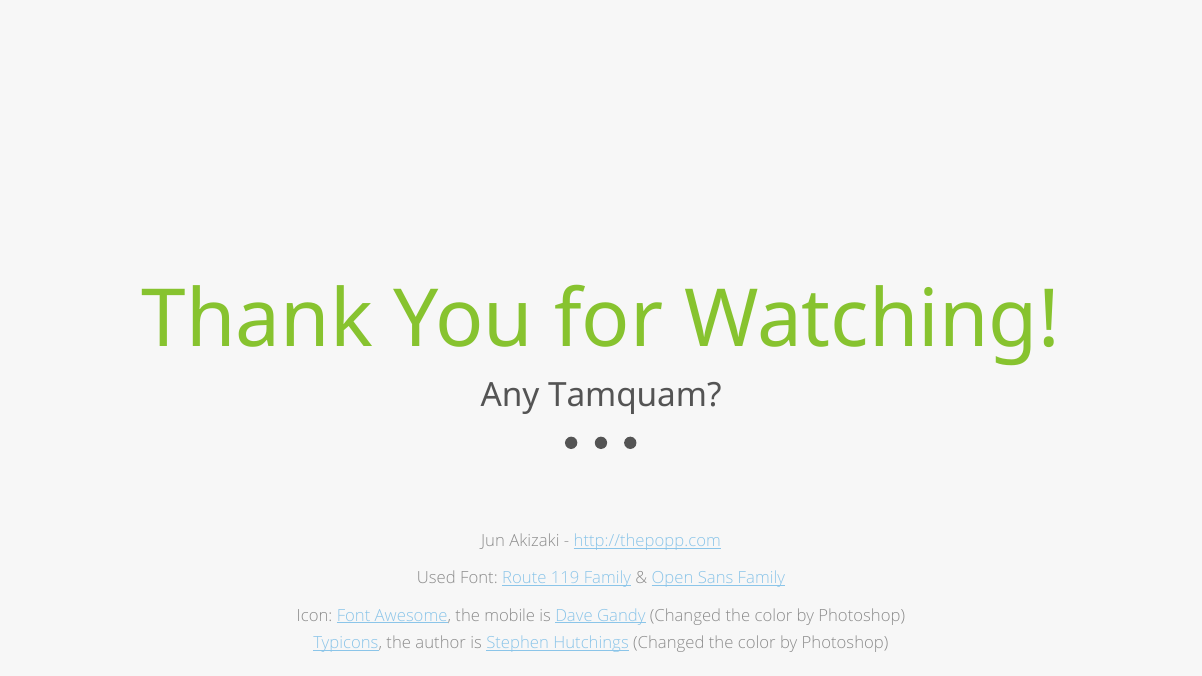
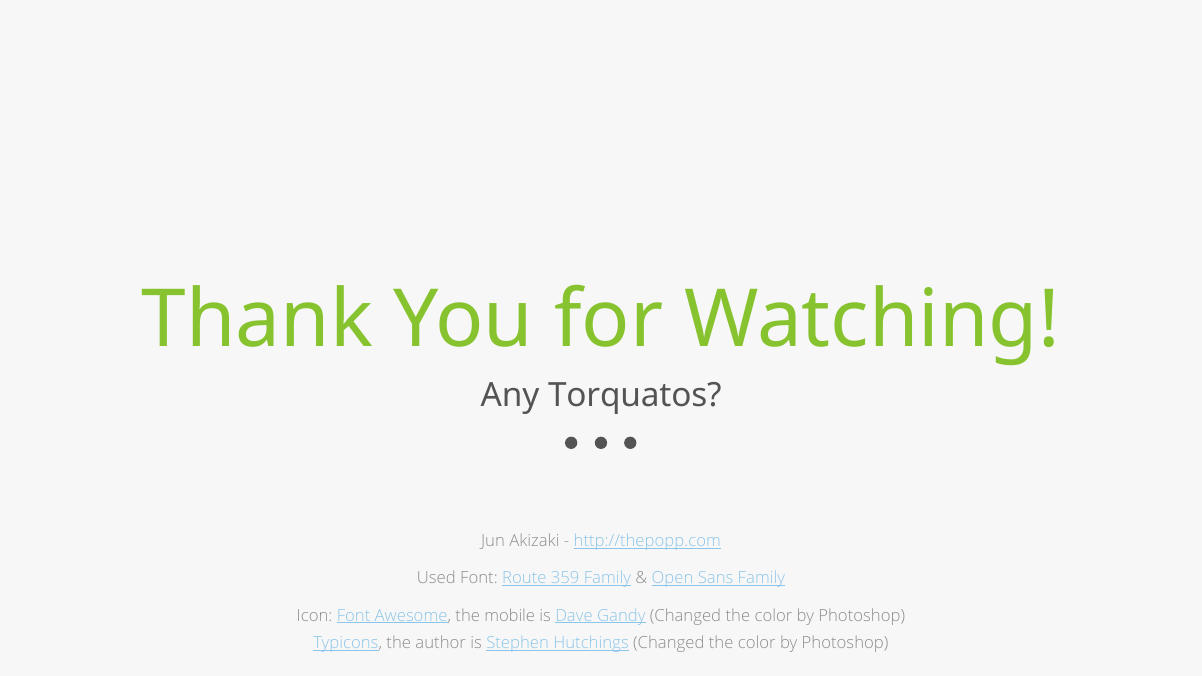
Tamquam: Tamquam -> Torquatos (635, 395)
119: 119 -> 359 (565, 578)
